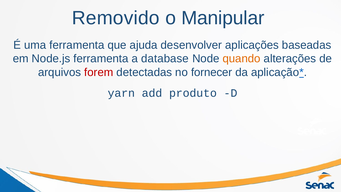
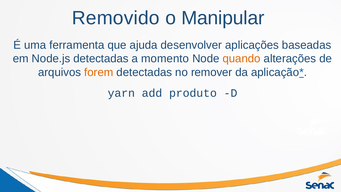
Node.js ferramenta: ferramenta -> detectadas (101, 59)
database: database -> momento (165, 59)
forem colour: red -> orange (99, 72)
fornecer: fornecer -> remover (212, 72)
